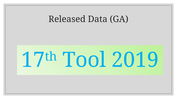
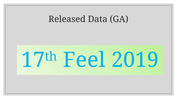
Tool: Tool -> Feel (84, 60)
